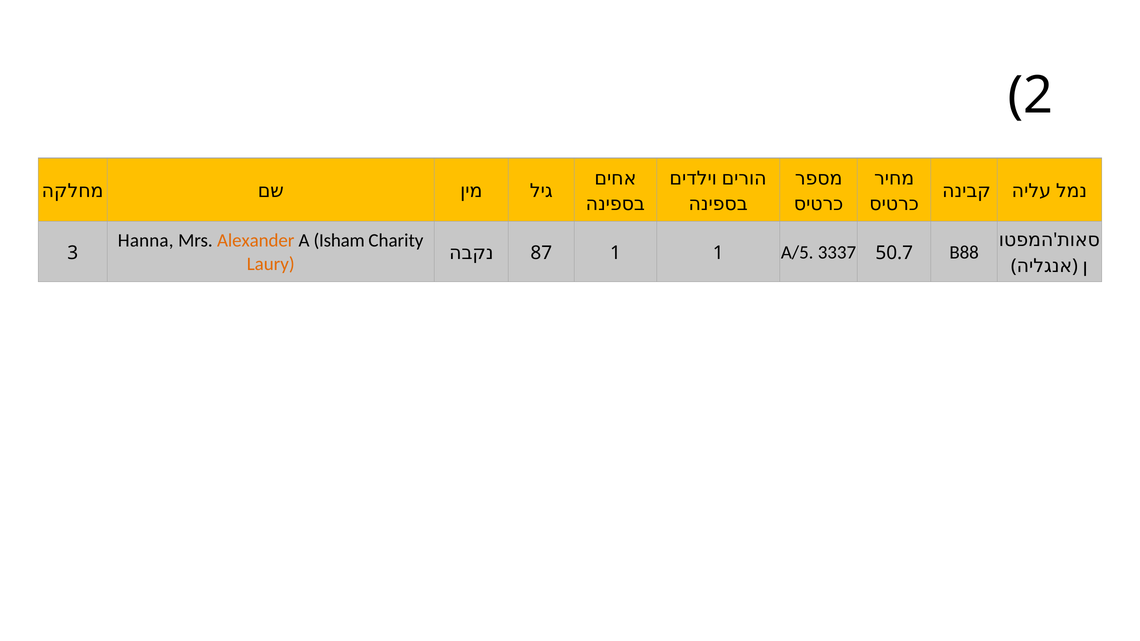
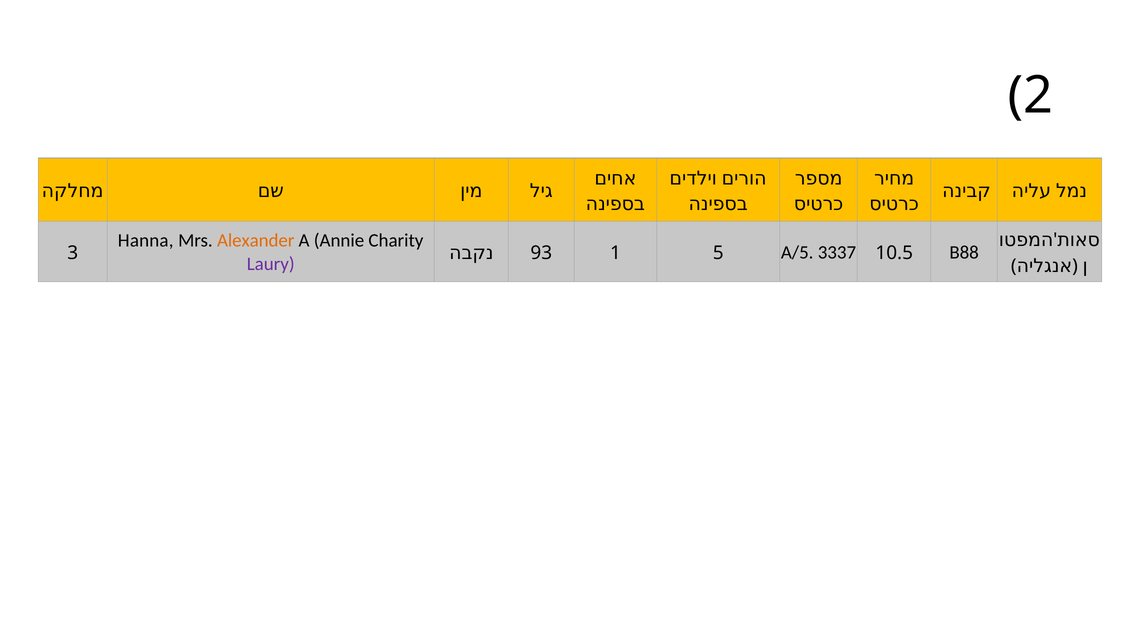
Isham: Isham -> Annie (339, 241)
87: 87 -> 93 (541, 253)
1 1: 1 -> 5 (718, 253)
50.7: 50.7 -> 10.5 (894, 253)
Laury colour: orange -> purple (271, 264)
